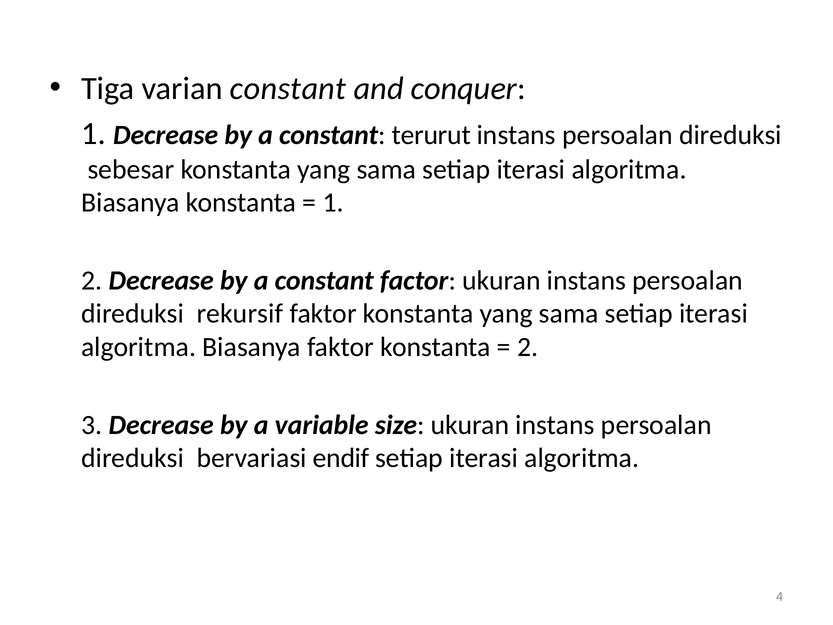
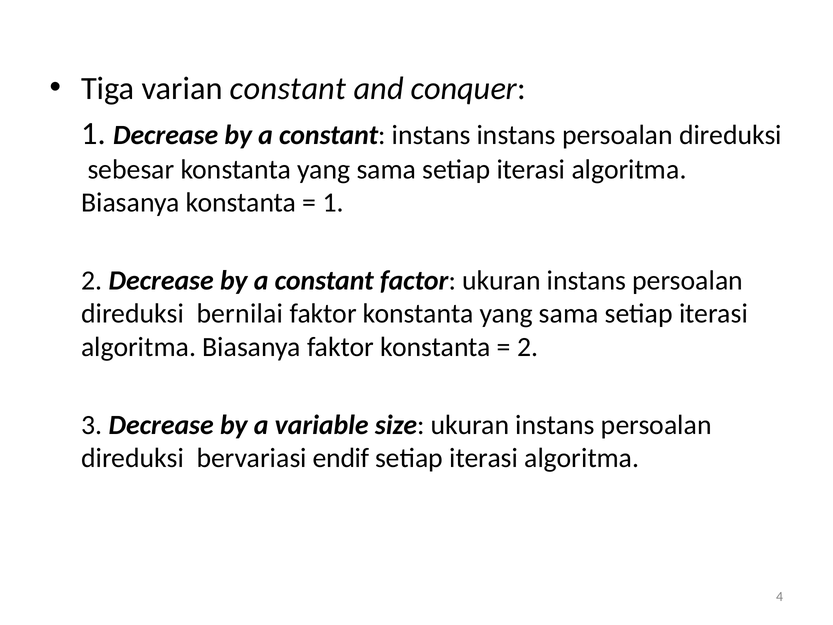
constant terurut: terurut -> instans (431, 135)
rekursif: rekursif -> bernilai (240, 314)
